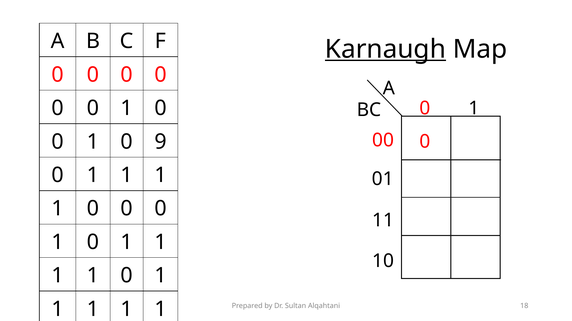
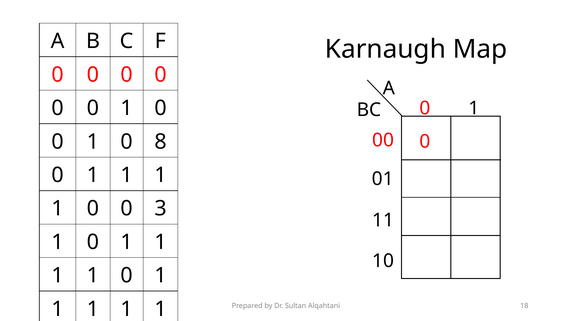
Karnaugh underline: present -> none (385, 49)
9: 9 -> 8 (160, 142)
1 0 0 0: 0 -> 3 (160, 209)
